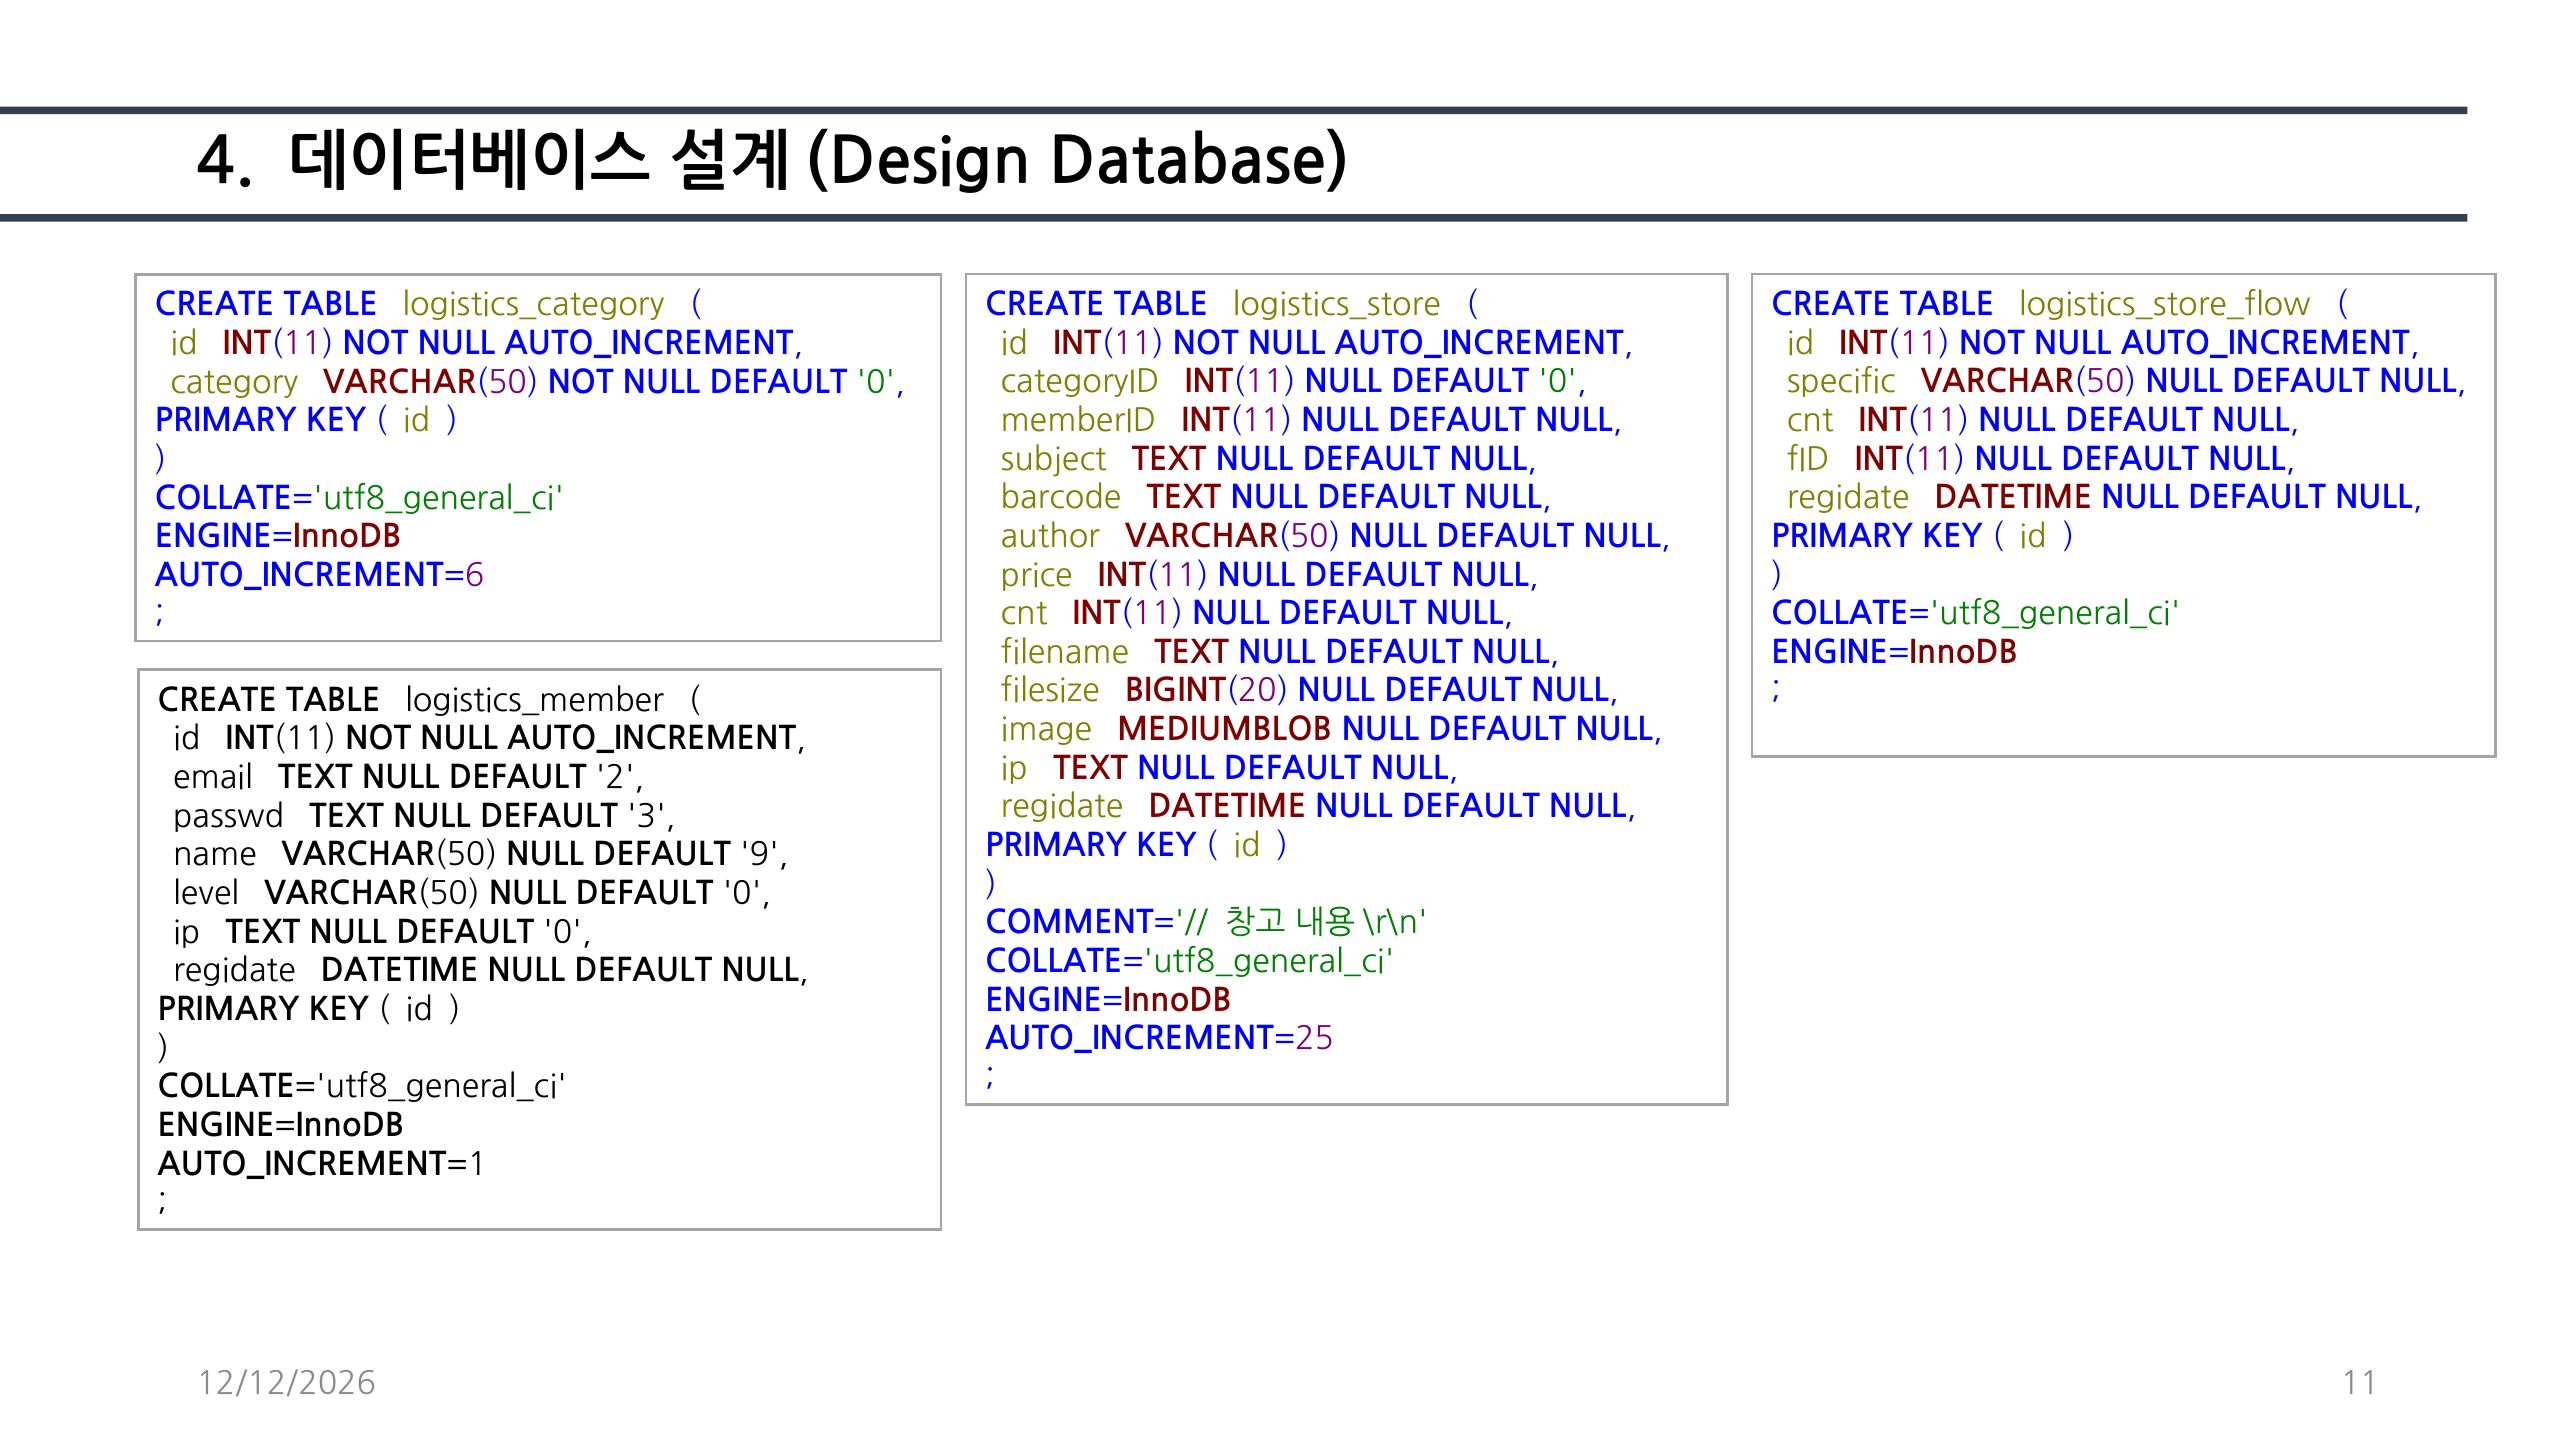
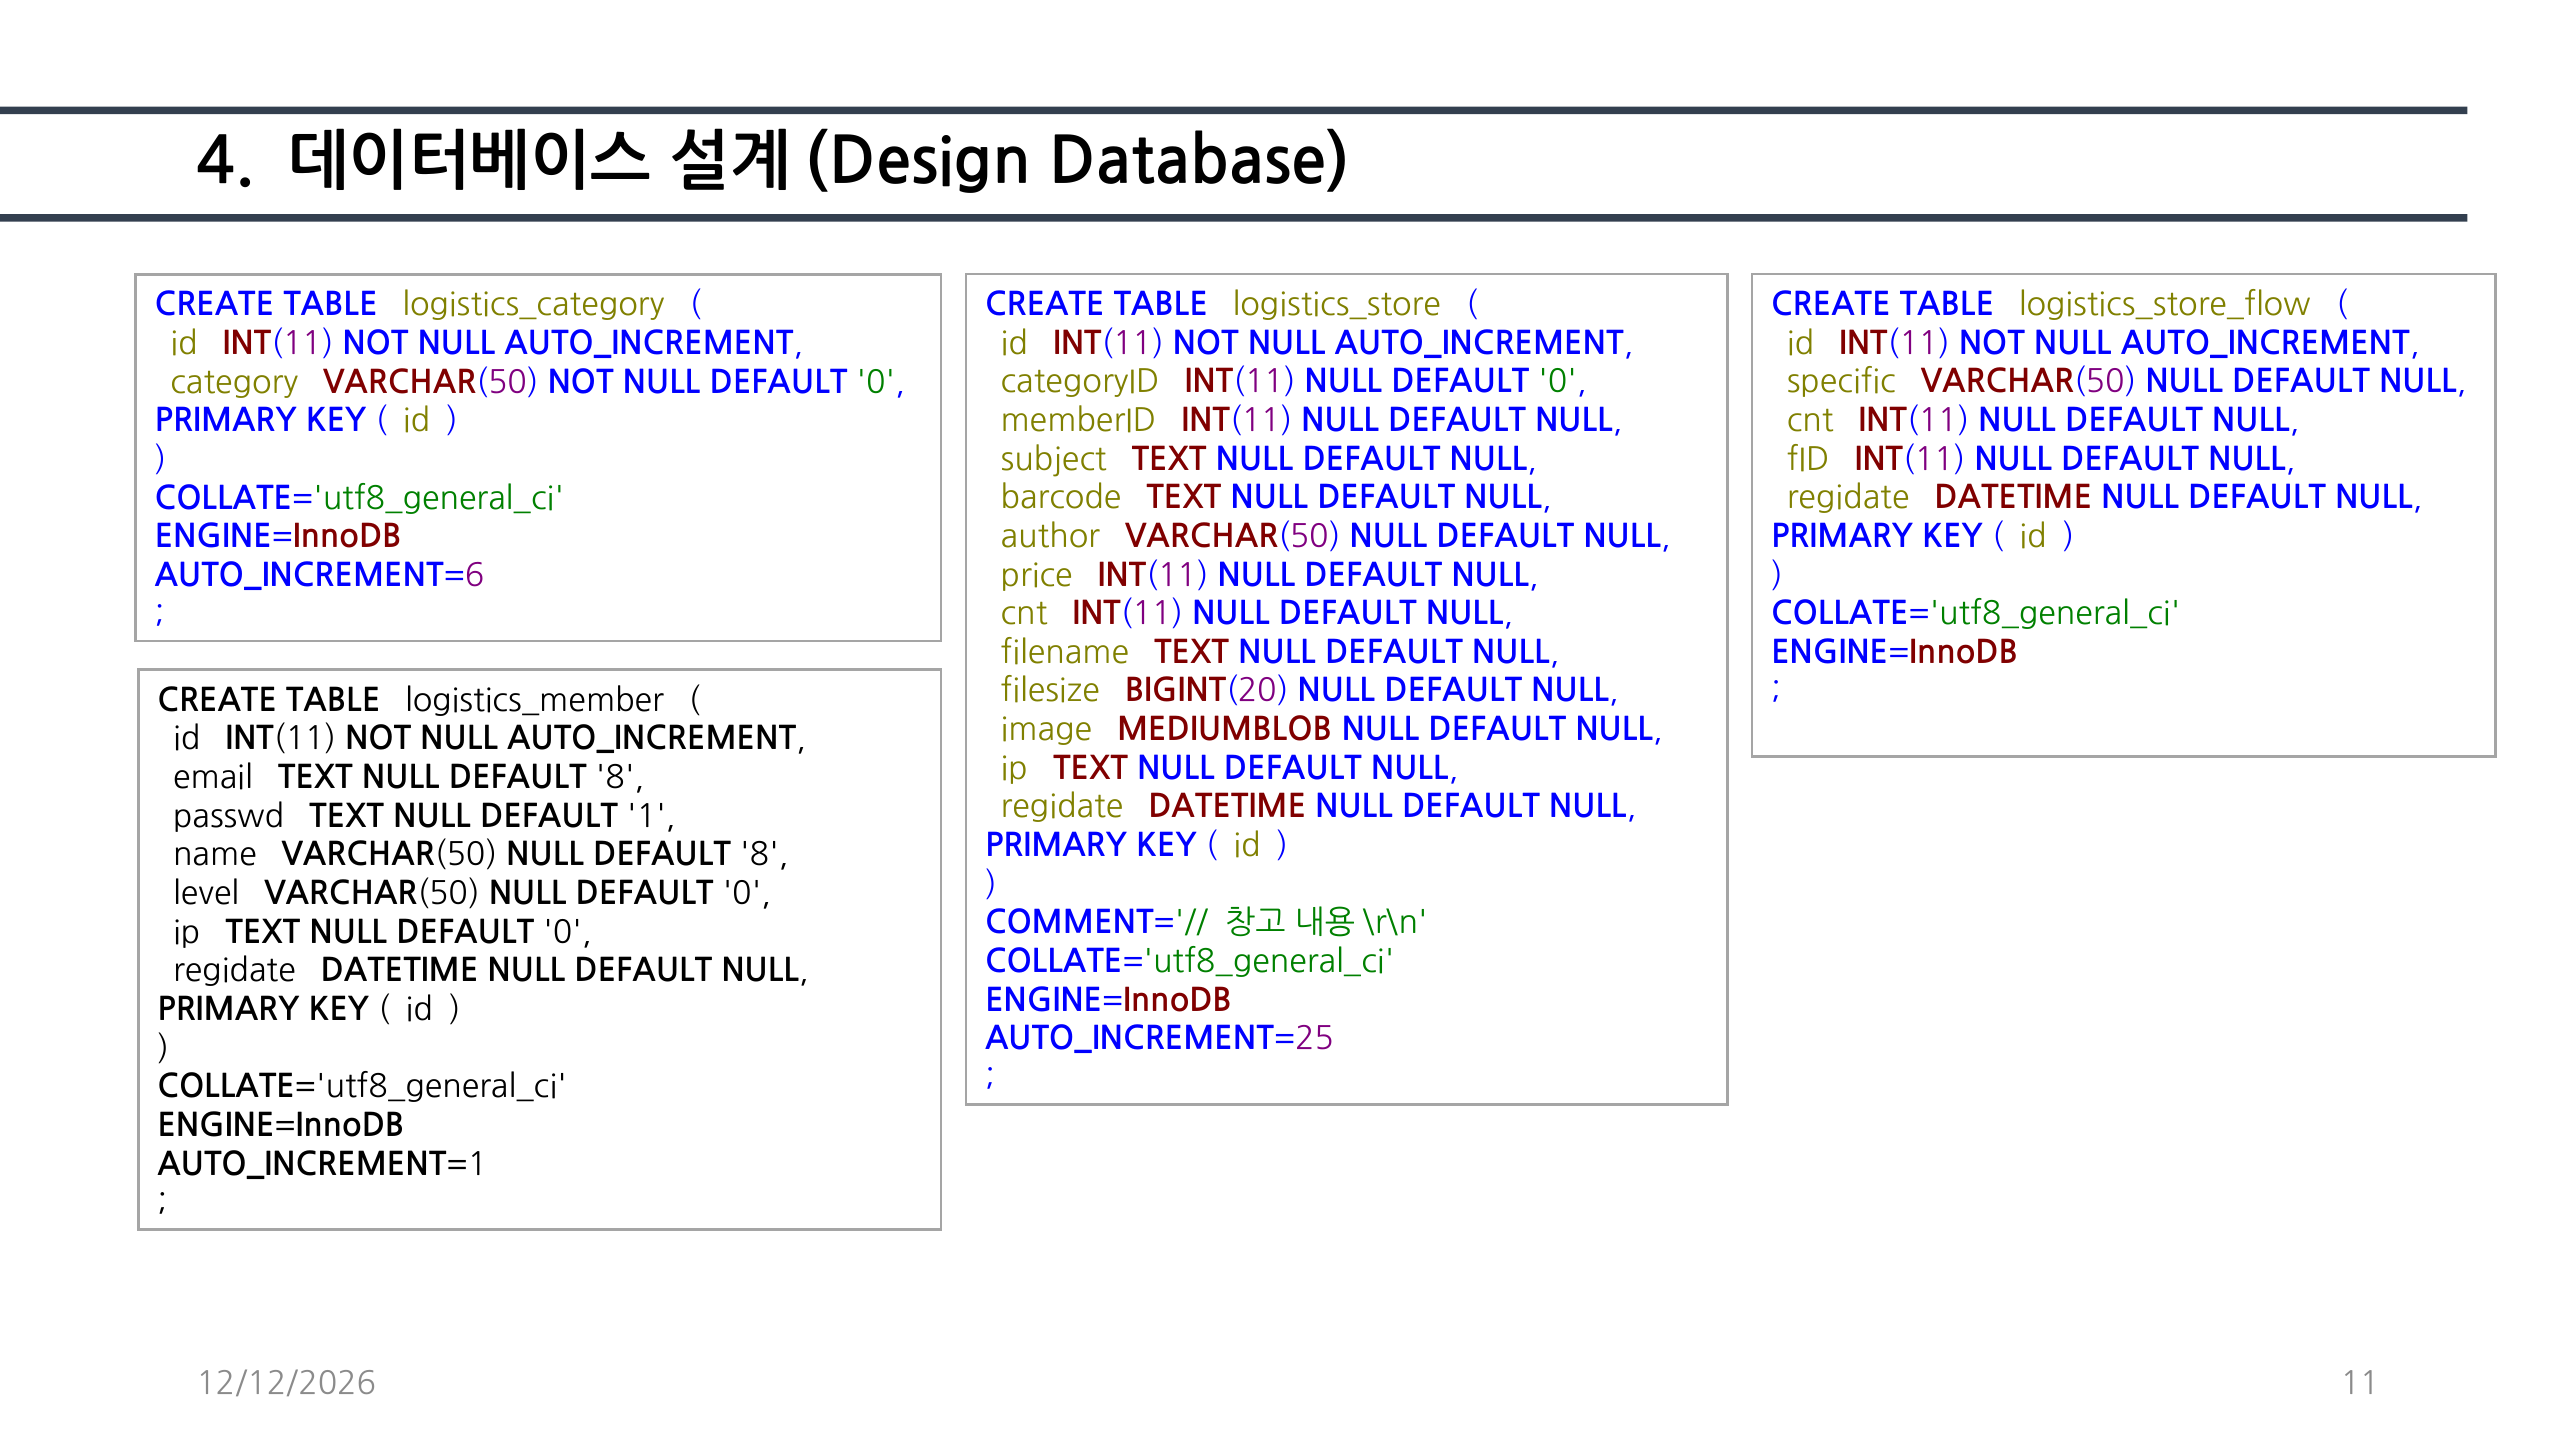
TEXT NULL DEFAULT 2: 2 -> 8 (620, 778)
3: 3 -> 1 (651, 817)
VARCHAR(50 NULL DEFAULT 9: 9 -> 8 (764, 855)
